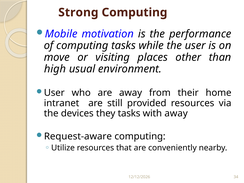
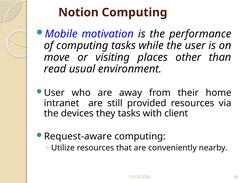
Strong: Strong -> Notion (78, 12)
high: high -> read (55, 69)
with away: away -> client (176, 113)
